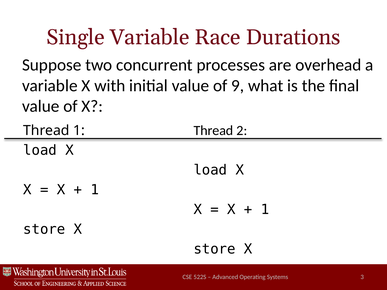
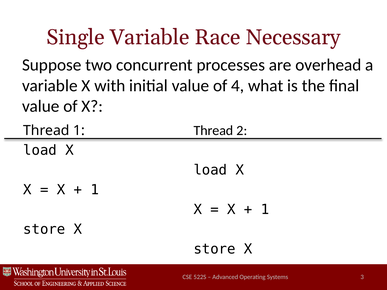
Durations: Durations -> Necessary (293, 37)
9: 9 -> 4 (238, 86)
